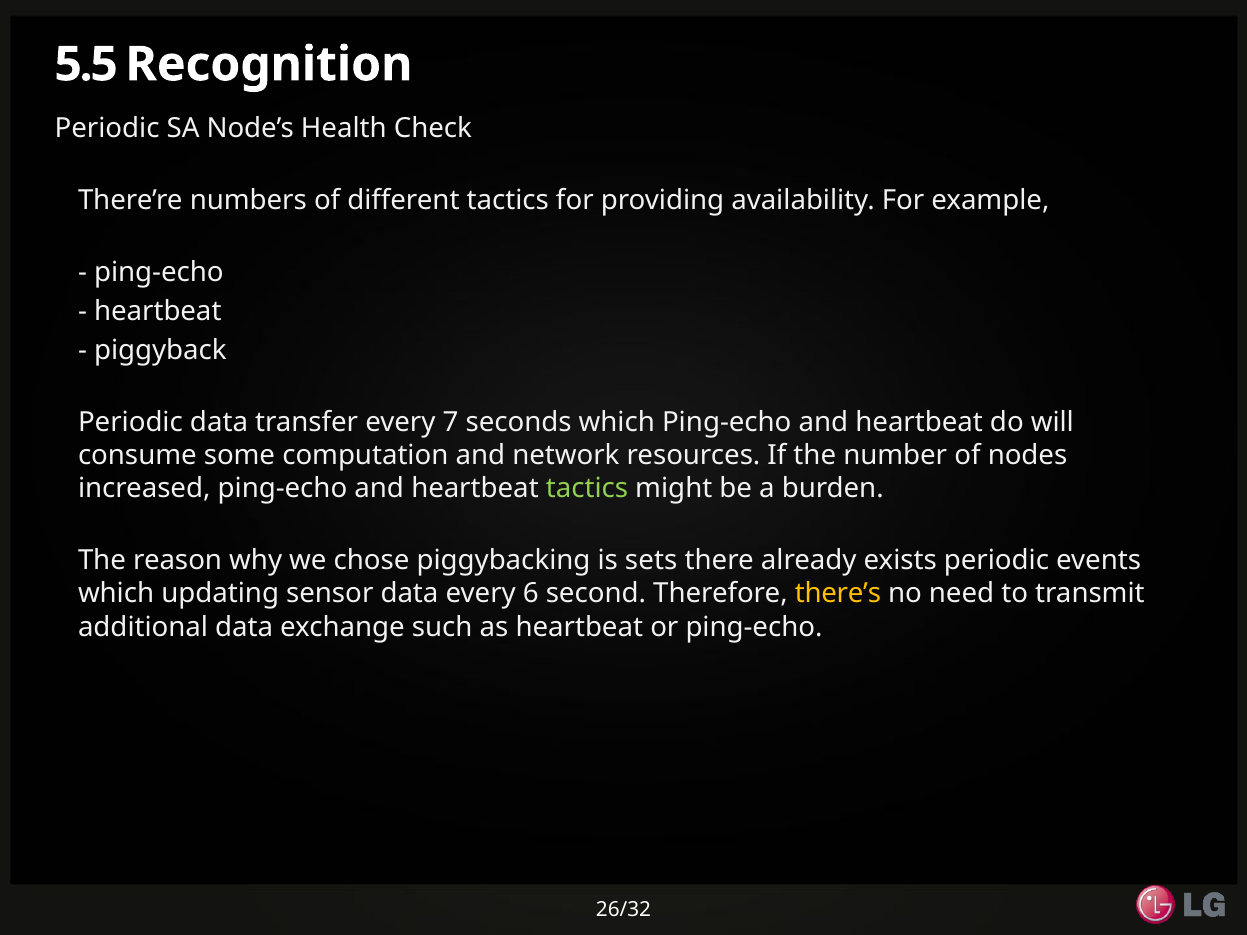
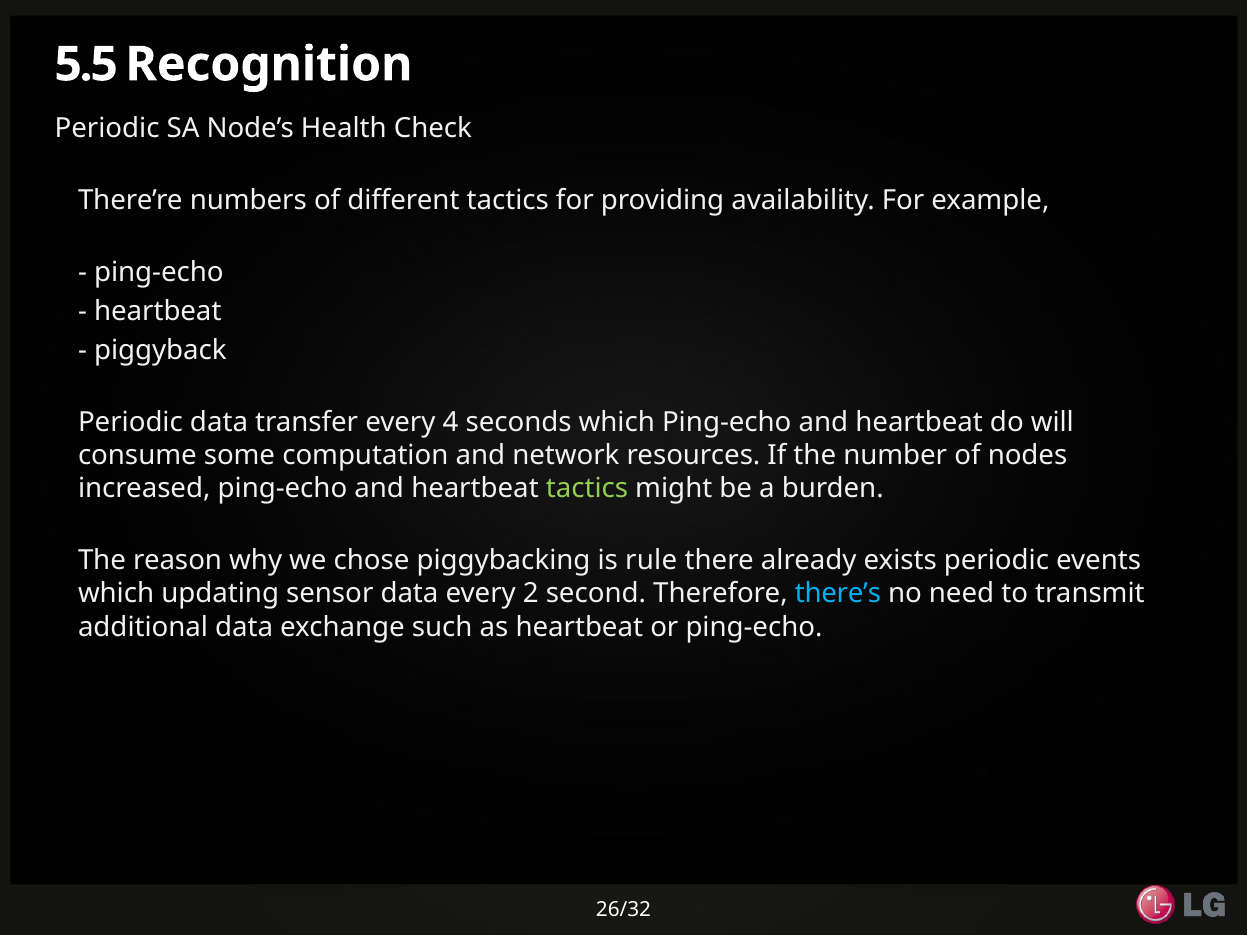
7: 7 -> 4 (450, 422)
sets: sets -> rule (651, 561)
6: 6 -> 2 (531, 594)
there’s colour: yellow -> light blue (838, 594)
